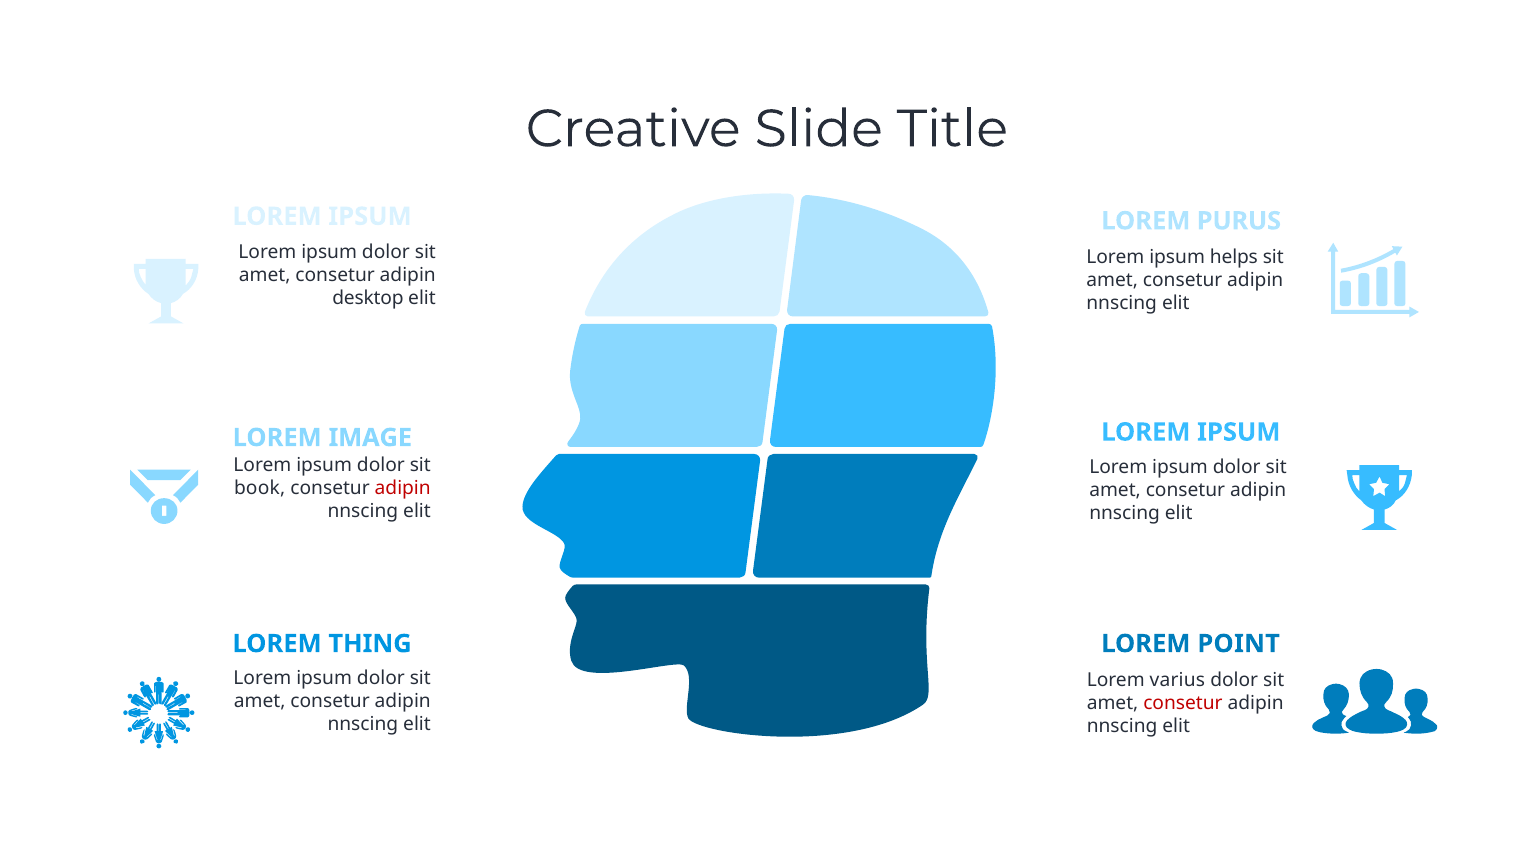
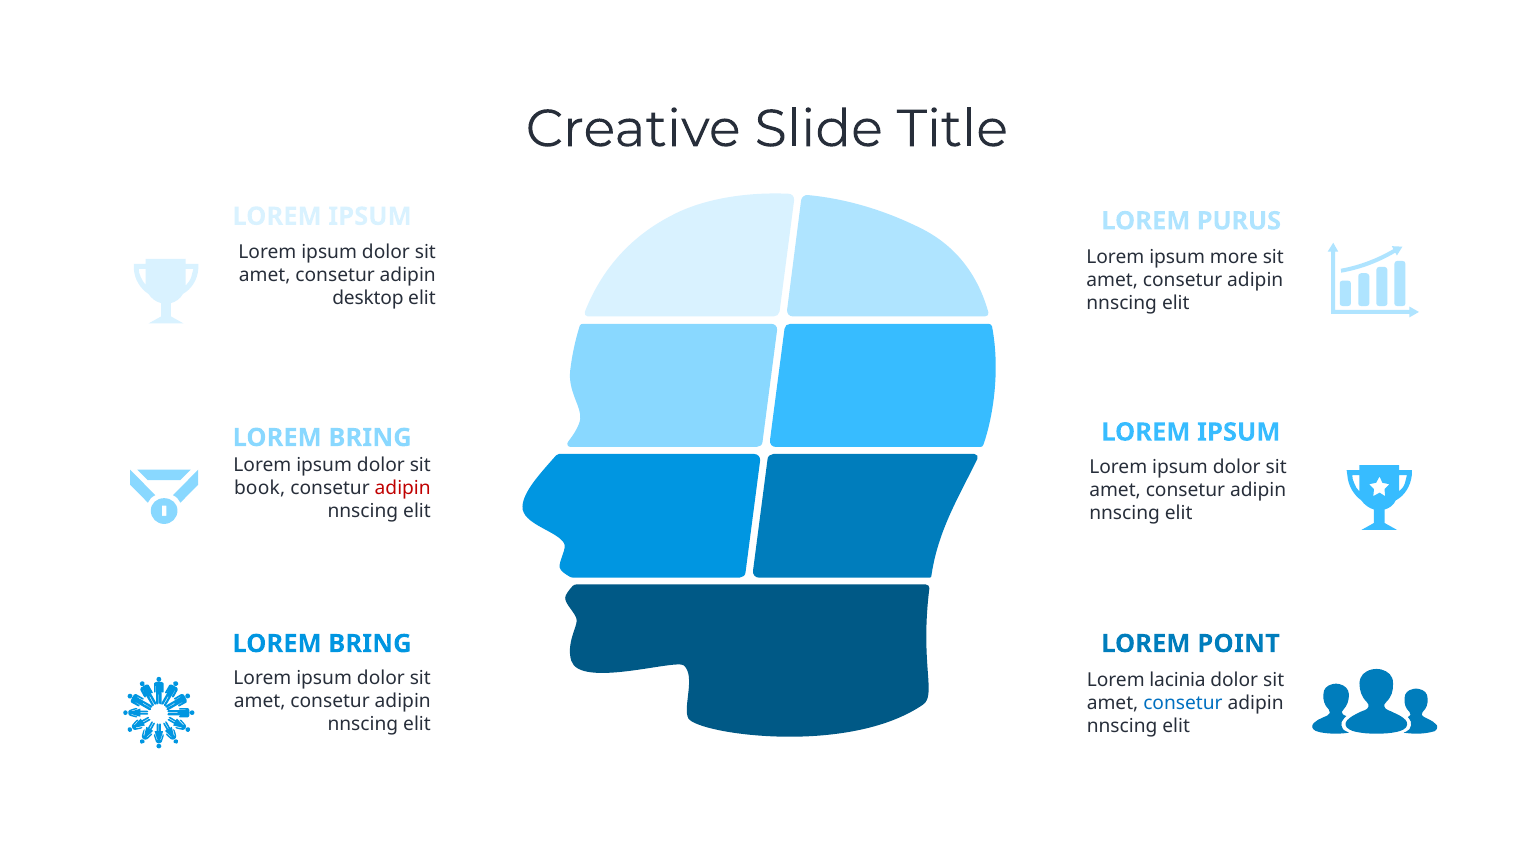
helps: helps -> more (1234, 257)
IMAGE: IMAGE -> BRING (370, 438)
THING: THING -> BRING (370, 644)
varius: varius -> lacinia (1178, 681)
consetur colour: red -> blue (1183, 704)
